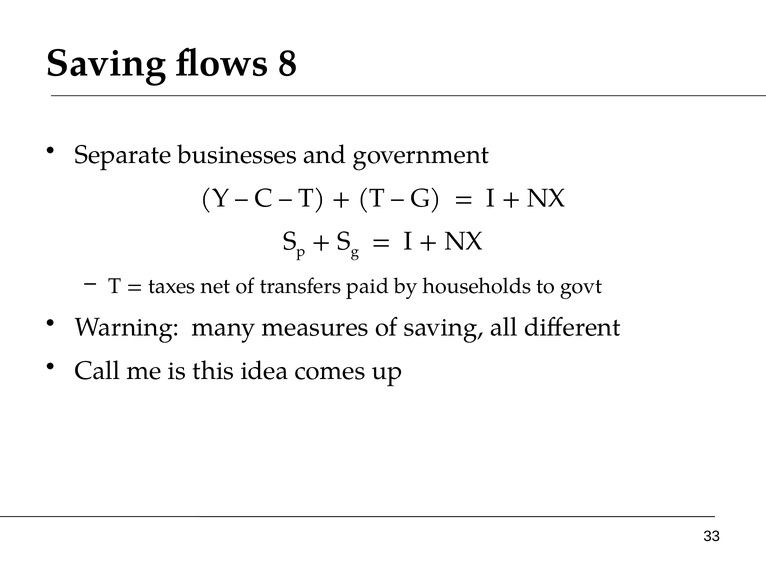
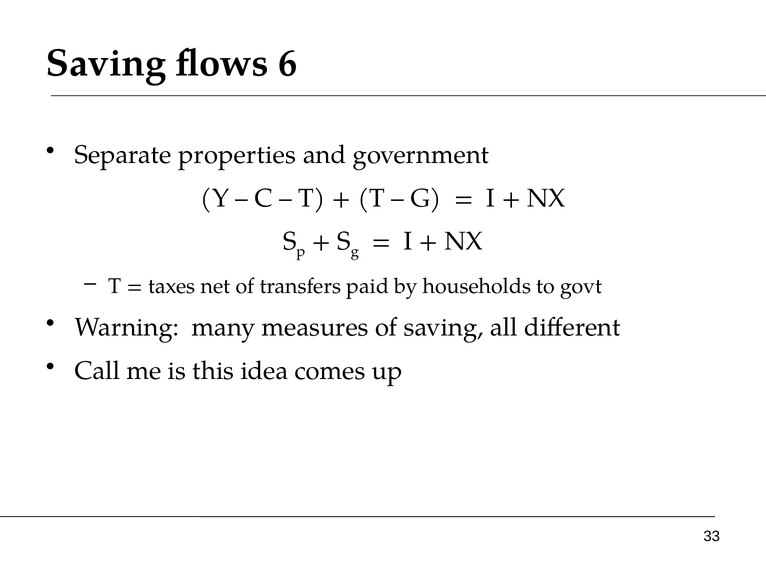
8: 8 -> 6 (288, 63)
businesses: businesses -> properties (237, 155)
